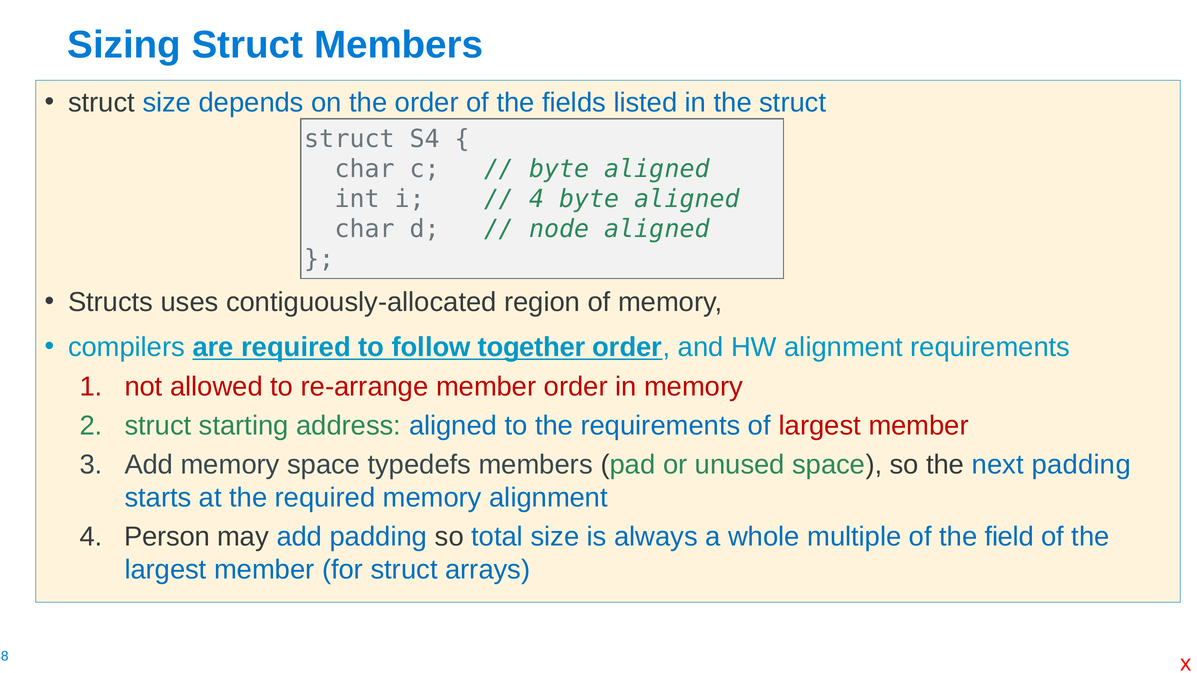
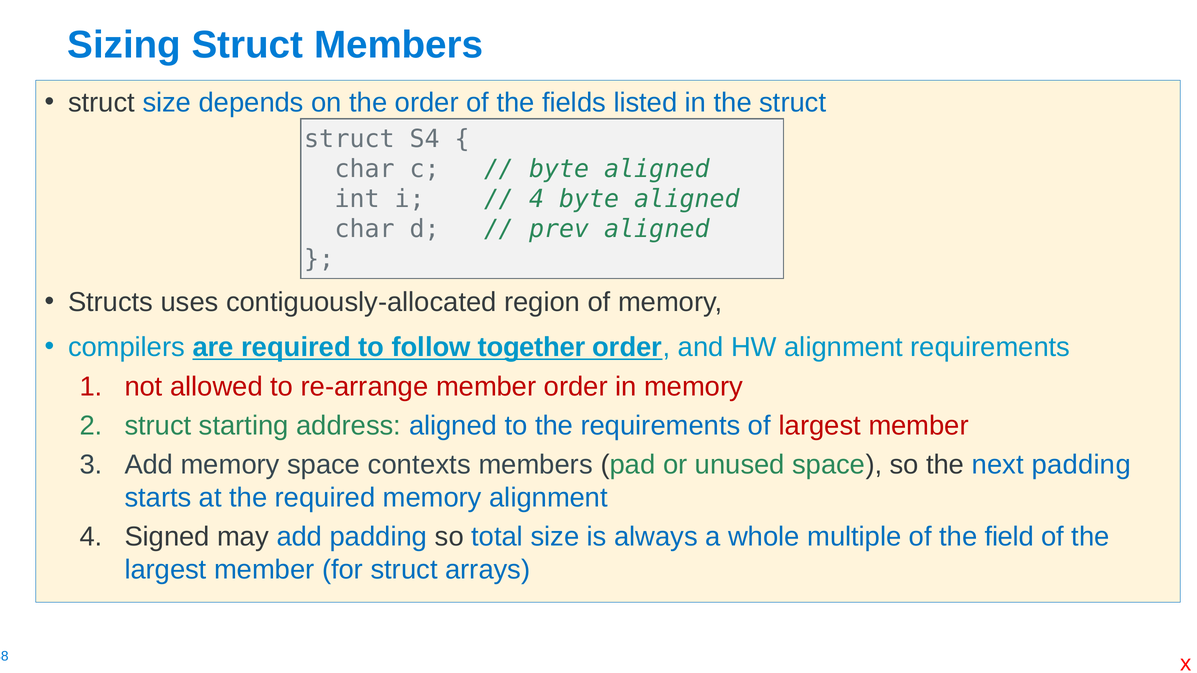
node: node -> prev (559, 229)
typedefs: typedefs -> contexts (419, 465)
Person: Person -> Signed (167, 537)
